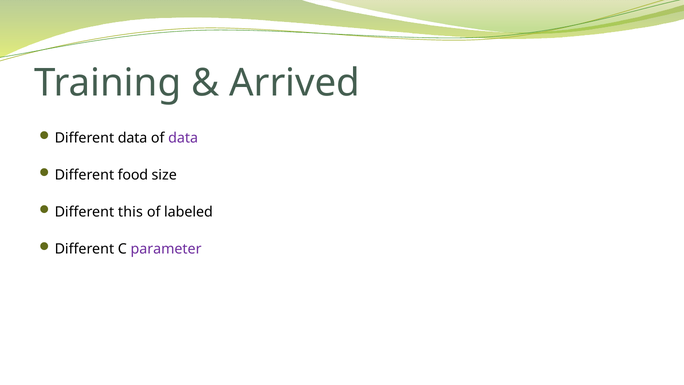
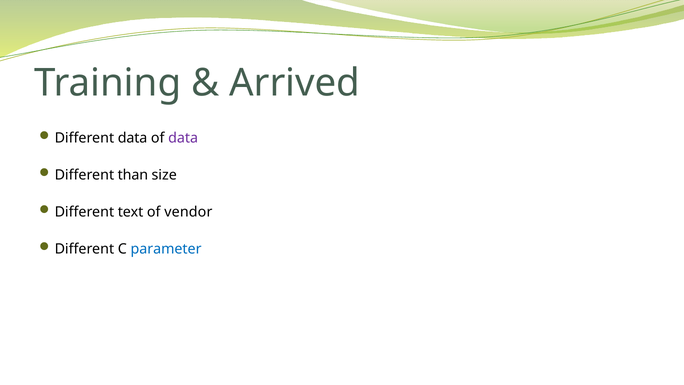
food: food -> than (133, 175)
this: this -> text (131, 212)
labeled: labeled -> vendor (188, 212)
parameter colour: purple -> blue (166, 249)
